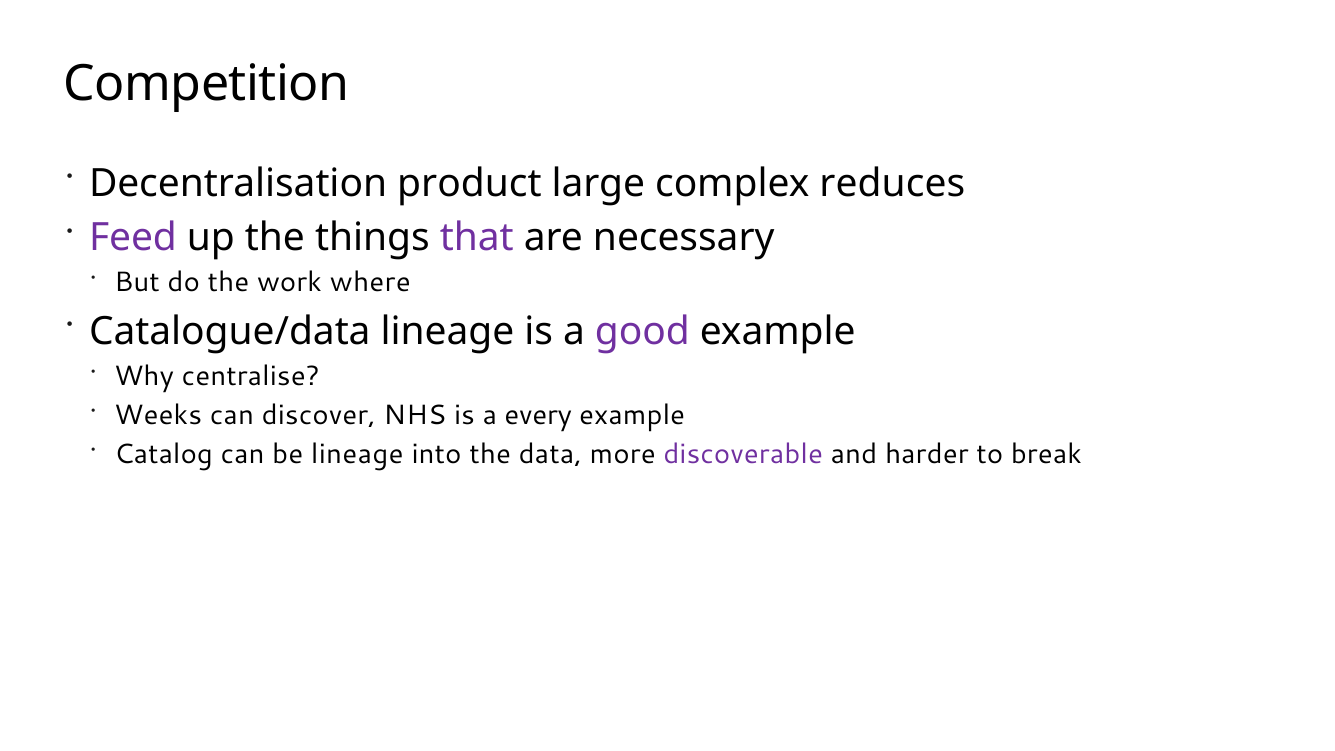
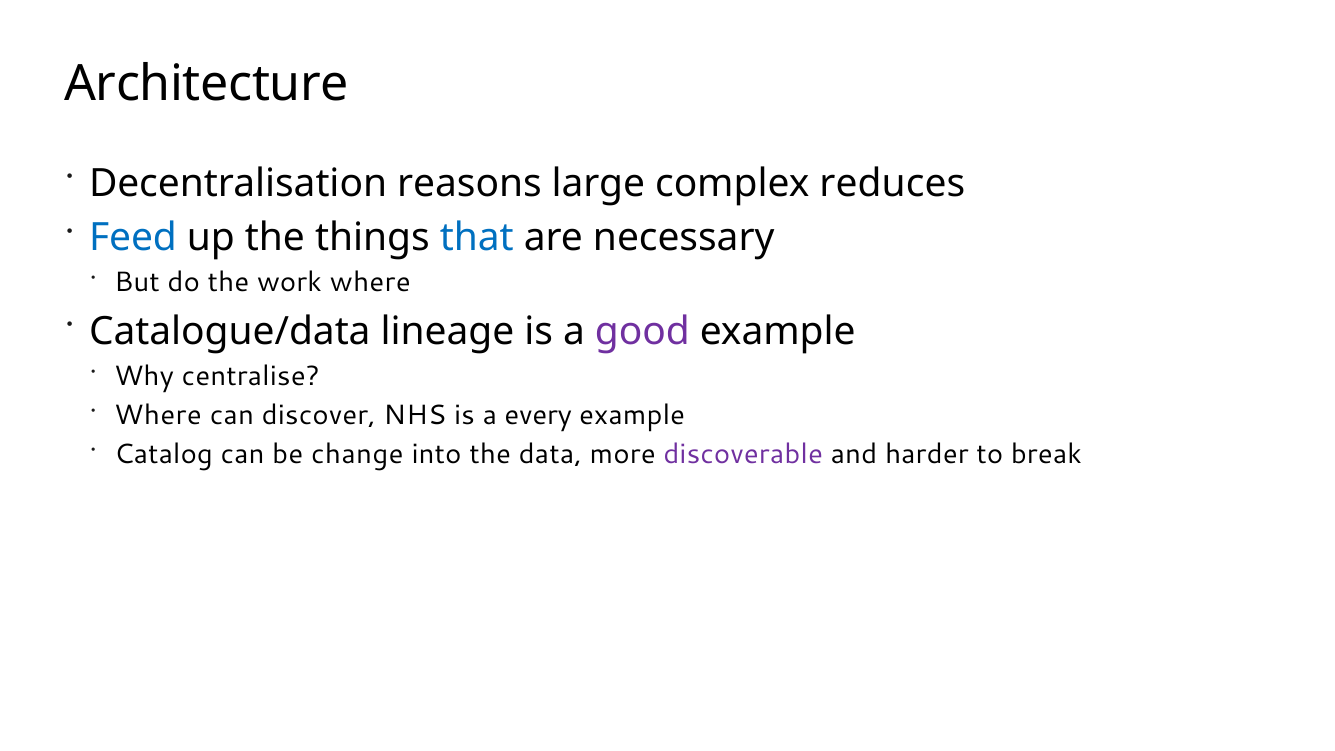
Competition: Competition -> Architecture (207, 84)
product: product -> reasons (469, 183)
Feed colour: purple -> blue (133, 238)
that colour: purple -> blue (477, 238)
Weeks: Weeks -> Where (158, 415)
be lineage: lineage -> change (357, 454)
